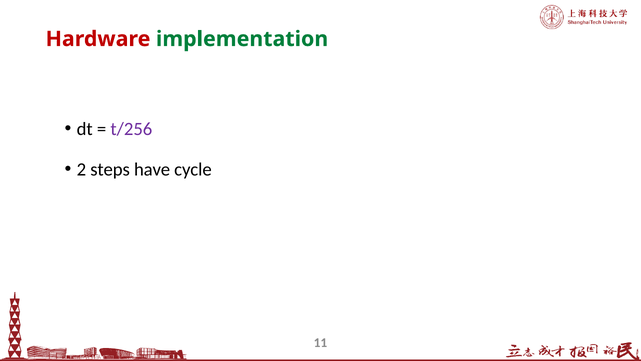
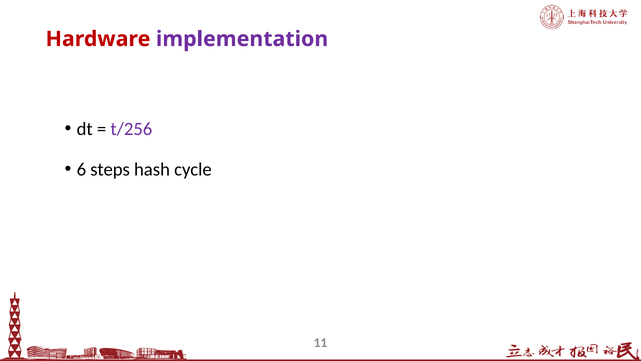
implementation colour: green -> purple (242, 39)
2: 2 -> 6 (81, 169)
have: have -> hash (152, 169)
